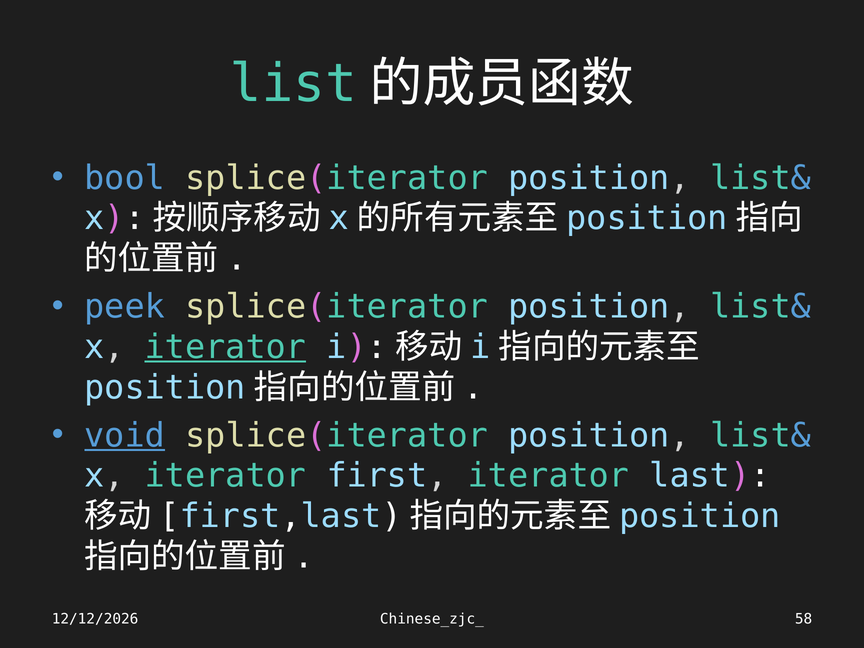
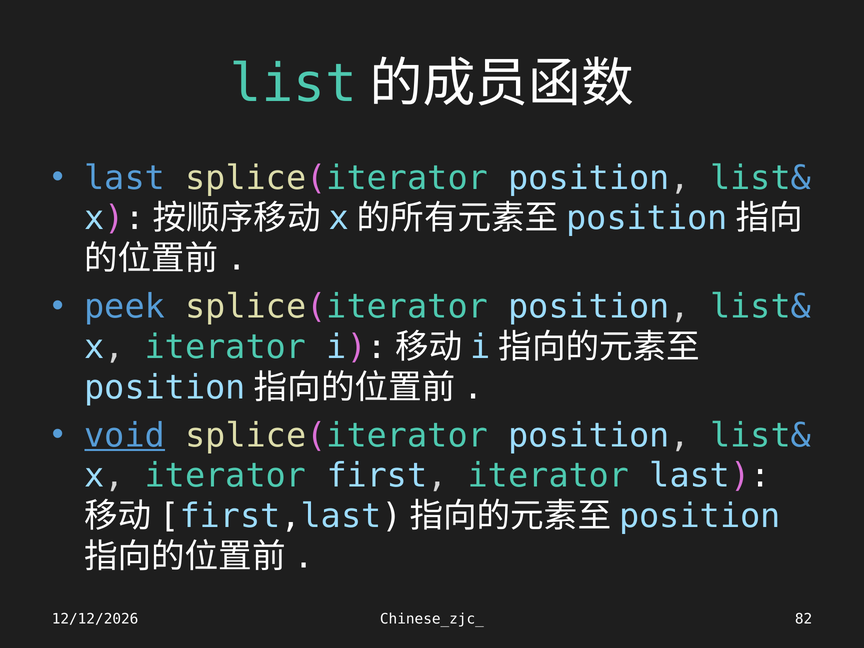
bool: bool -> last (125, 178)
iterator underline: present -> none (225, 347)
58: 58 -> 82 (804, 619)
